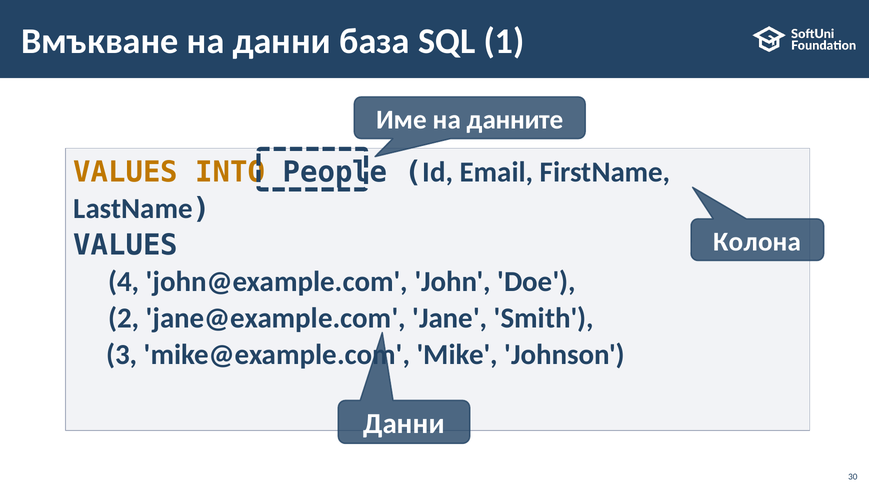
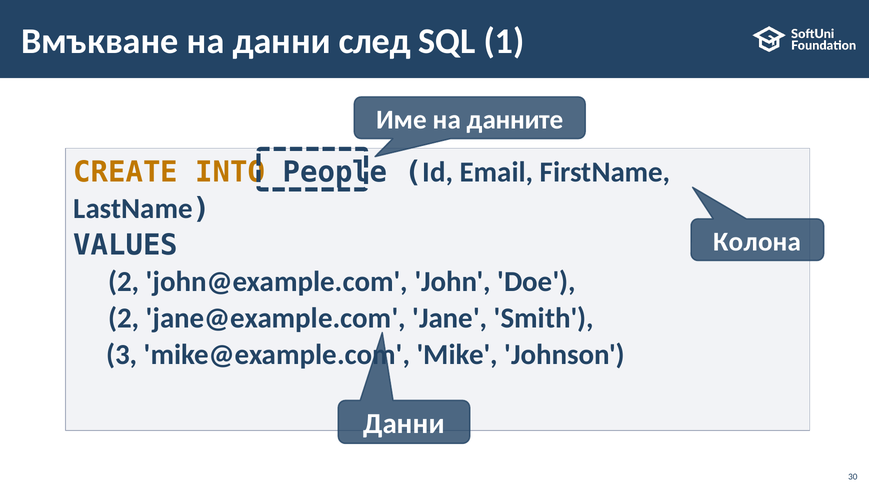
база: база -> след (375, 41)
VALUES: VALUES -> CREATE (126, 172)
4: 4 -> 2 (124, 281)
